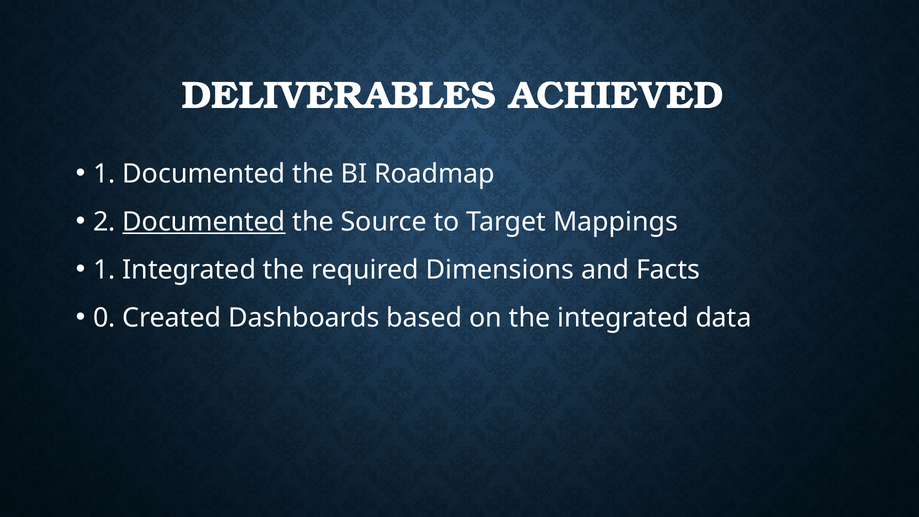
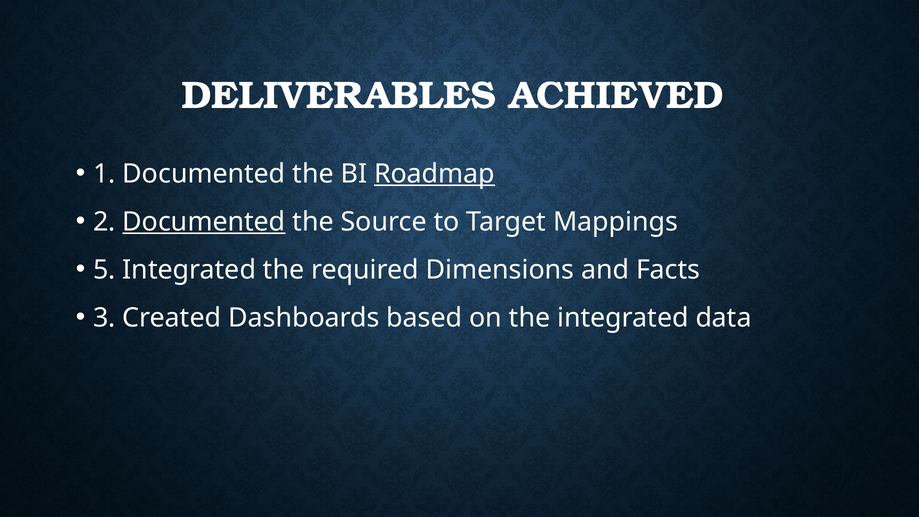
Roadmap underline: none -> present (434, 174)
1: 1 -> 5 (104, 270)
0: 0 -> 3 (104, 318)
